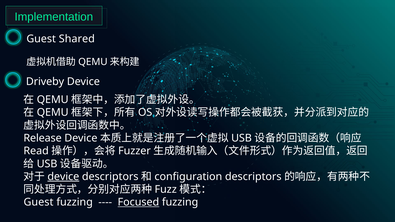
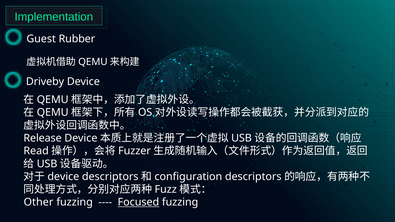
Shared: Shared -> Rubber (77, 39)
device underline: present -> none (63, 177)
Guest: Guest -> Other (39, 202)
